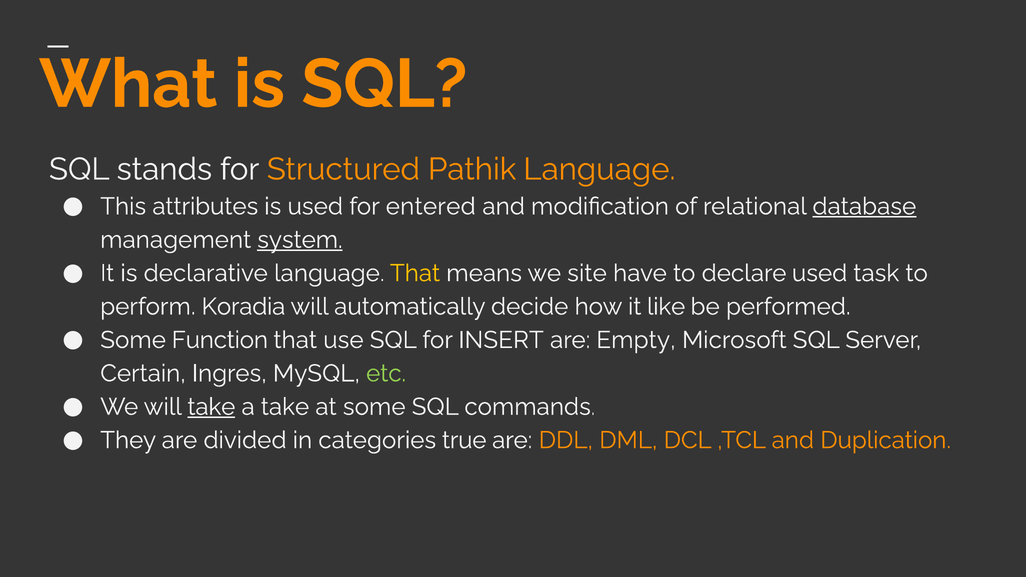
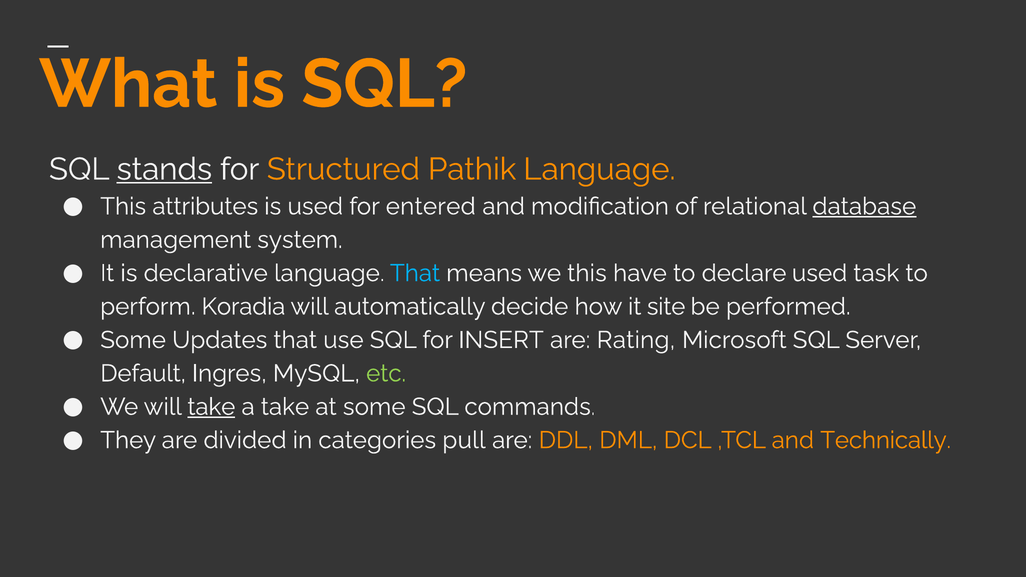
stands underline: none -> present (164, 169)
system underline: present -> none (300, 240)
That colour: yellow -> light blue (415, 273)
we site: site -> this (587, 273)
like: like -> site (666, 307)
Function: Function -> Updates (220, 340)
Empty: Empty -> Rating (636, 340)
Certain: Certain -> Default (143, 373)
true: true -> pull (464, 440)
Duplication: Duplication -> Technically (886, 440)
